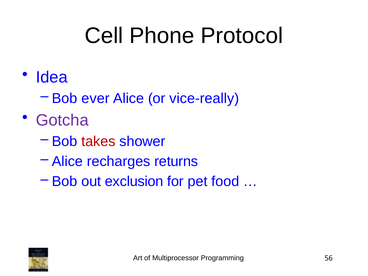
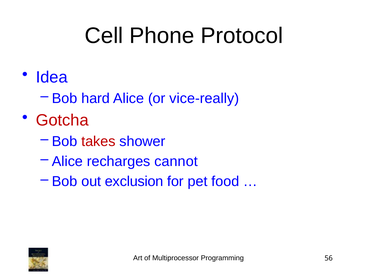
ever: ever -> hard (96, 98)
Gotcha colour: purple -> red (62, 120)
returns: returns -> cannot (176, 161)
